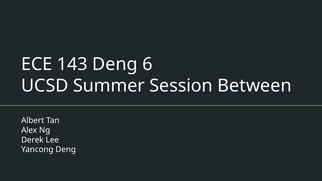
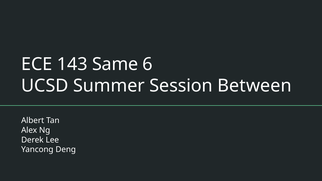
143 Deng: Deng -> Same (115, 64)
